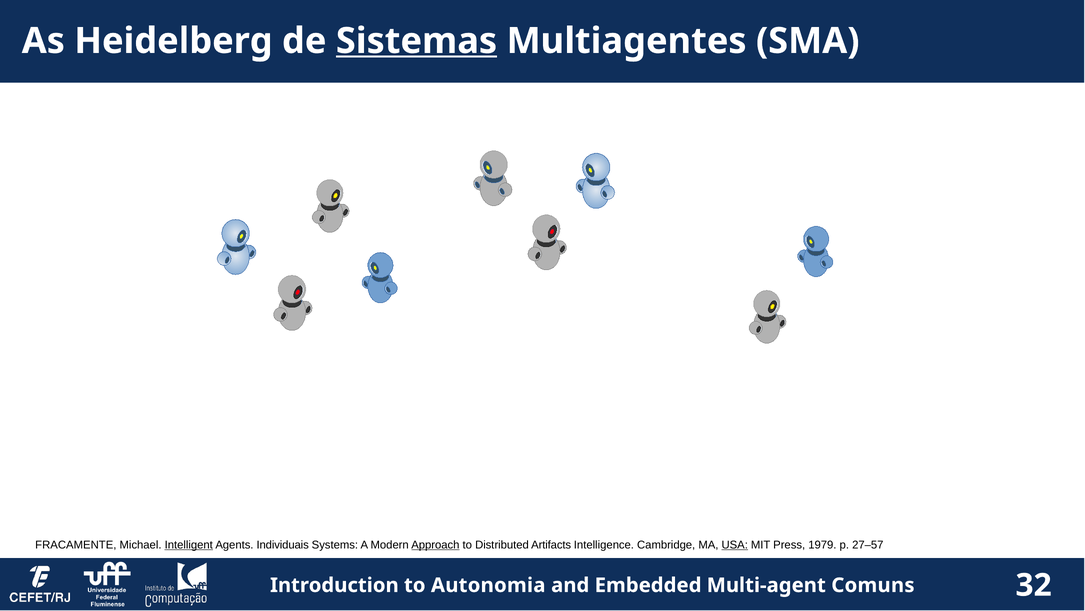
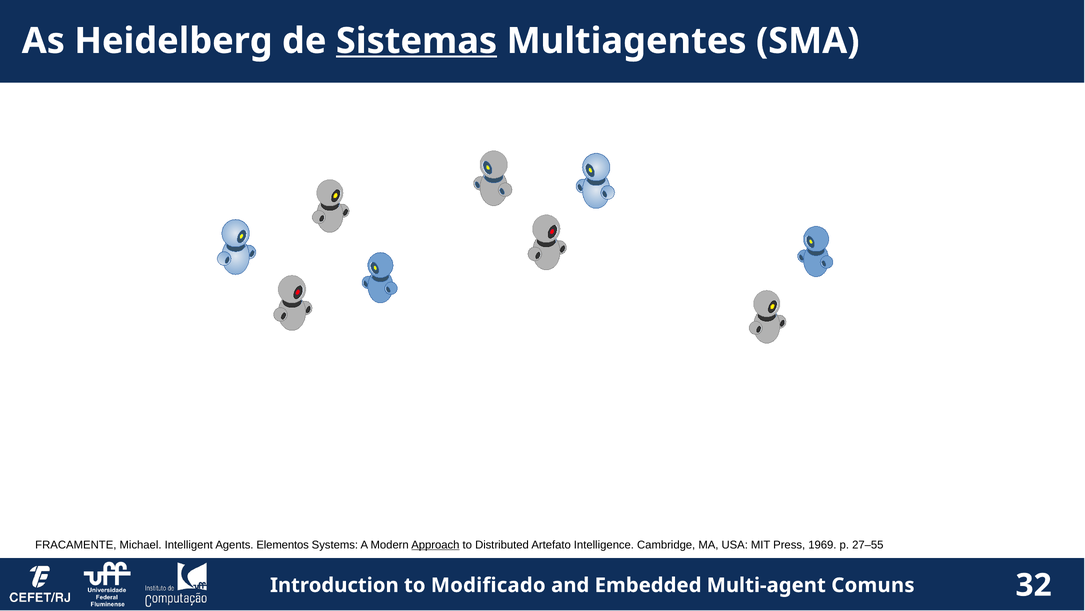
Intelligent underline: present -> none (189, 544)
Individuais: Individuais -> Elementos (283, 544)
Artifacts: Artifacts -> Artefato (551, 544)
USA underline: present -> none (735, 544)
1979: 1979 -> 1969 (822, 544)
27–57: 27–57 -> 27–55 (868, 544)
Autonomia: Autonomia -> Modificado (488, 585)
